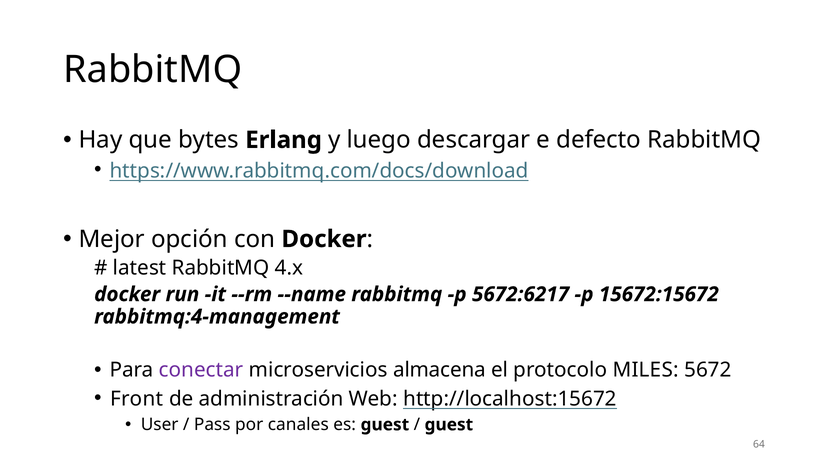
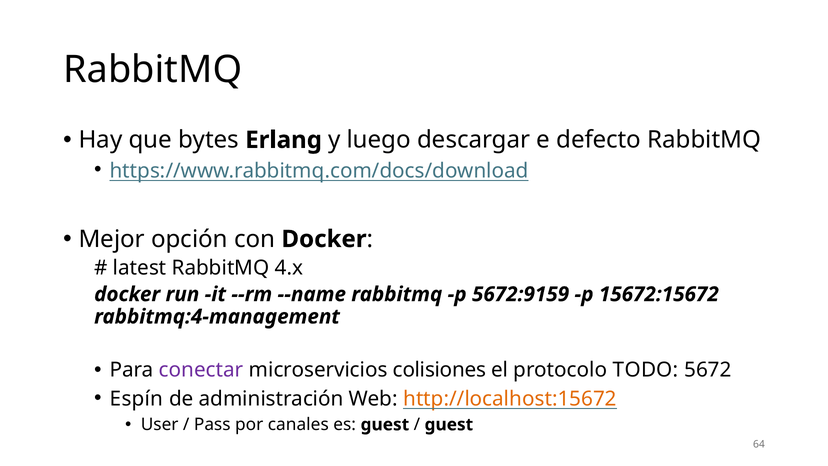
5672:6217: 5672:6217 -> 5672:9159 (521, 294)
almacena: almacena -> colisiones (440, 370)
MILES: MILES -> TODO (646, 370)
Front: Front -> Espín (137, 399)
http://localhost:15672 colour: black -> orange (510, 399)
